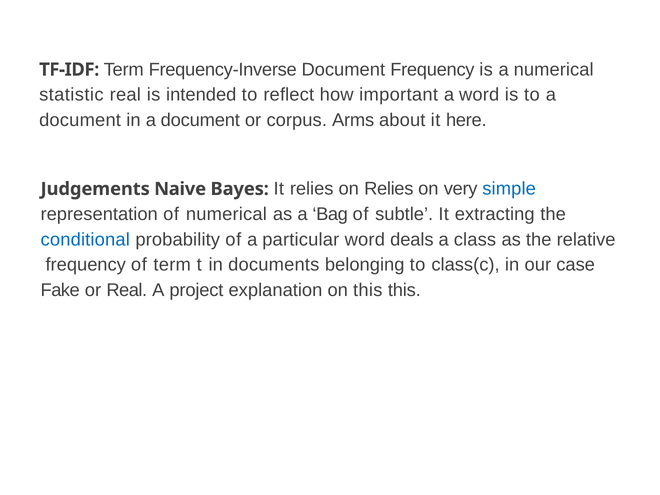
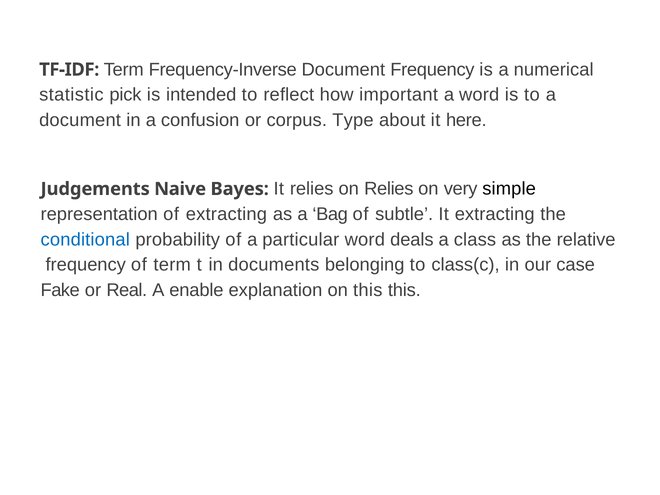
statistic real: real -> pick (125, 95)
in a document: document -> confusion (200, 120)
Arms: Arms -> Type (353, 120)
simple colour: blue -> black (509, 189)
of numerical: numerical -> extracting (226, 214)
project: project -> enable (196, 290)
